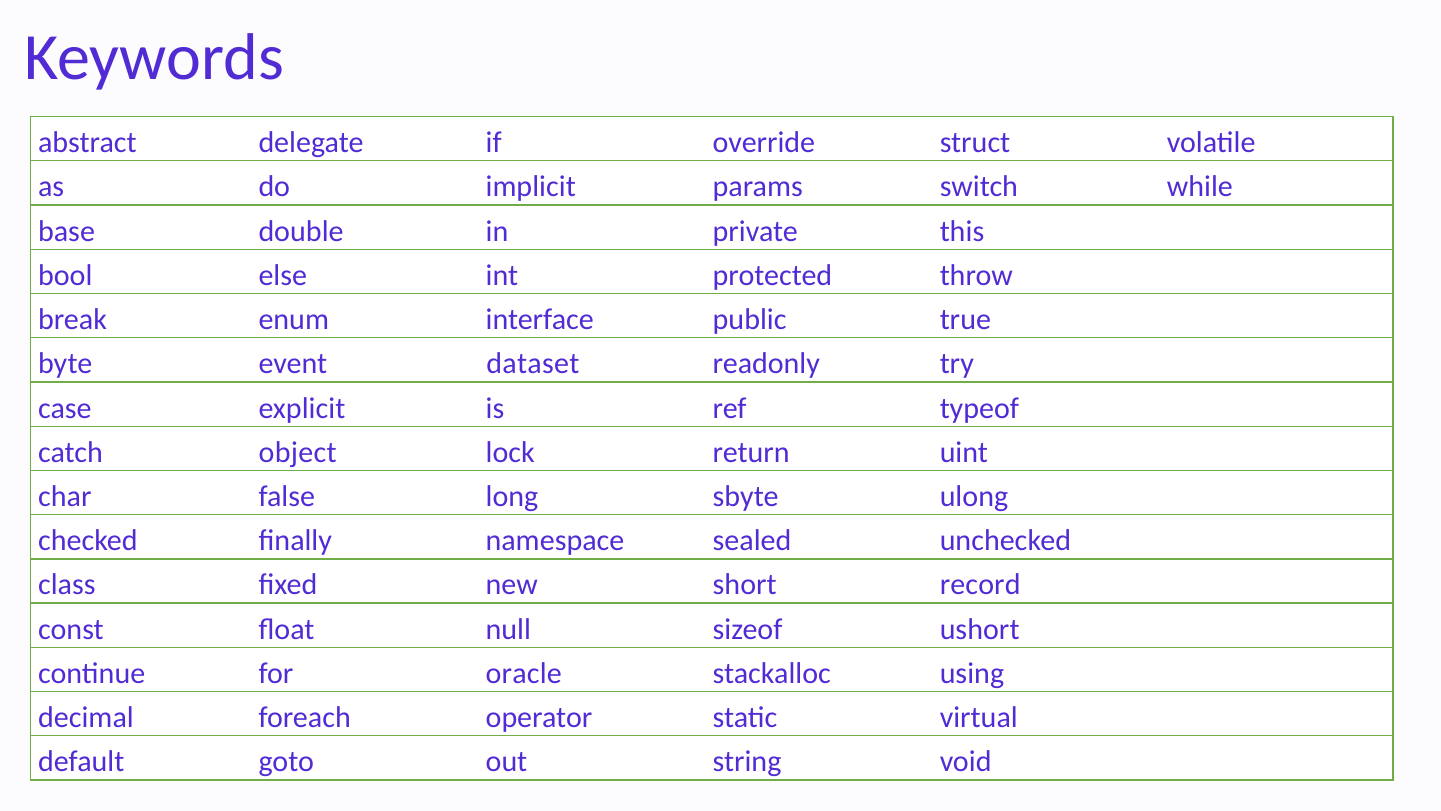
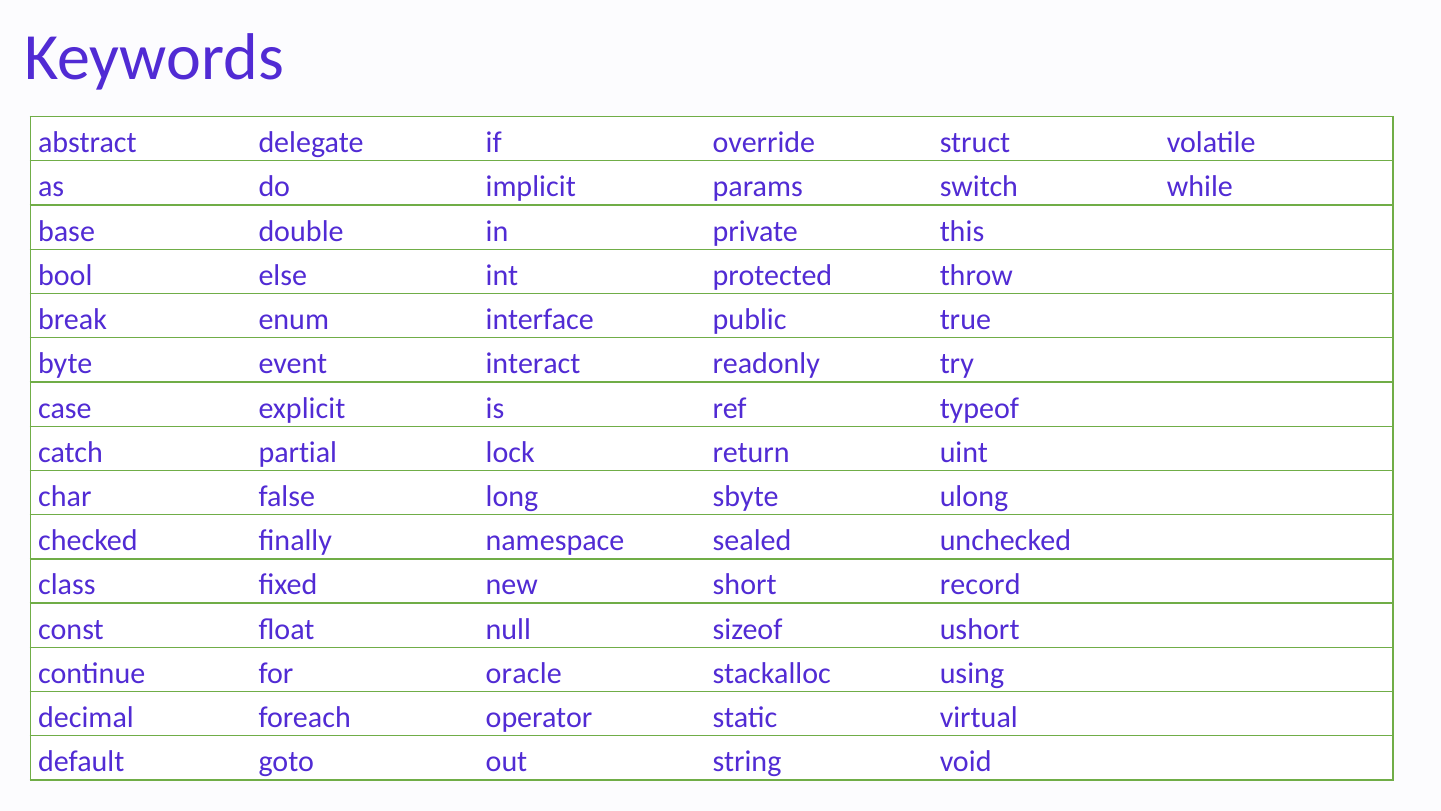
dataset: dataset -> interact (533, 364)
object: object -> partial (298, 452)
